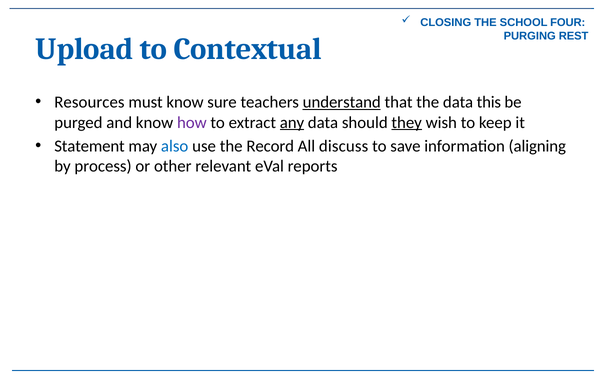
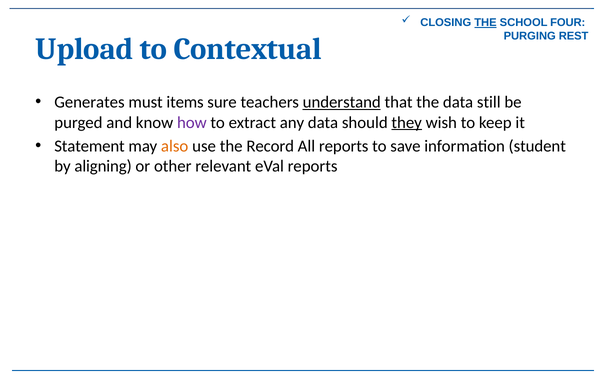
THE underline: none -> present (485, 23)
Resources: Resources -> Generates (89, 102)
must know: know -> items (185, 102)
this: this -> still (489, 102)
any underline: present -> none (292, 122)
also colour: blue -> orange (175, 146)
All discuss: discuss -> reports (344, 146)
aligning: aligning -> student (537, 146)
process: process -> aligning (103, 166)
